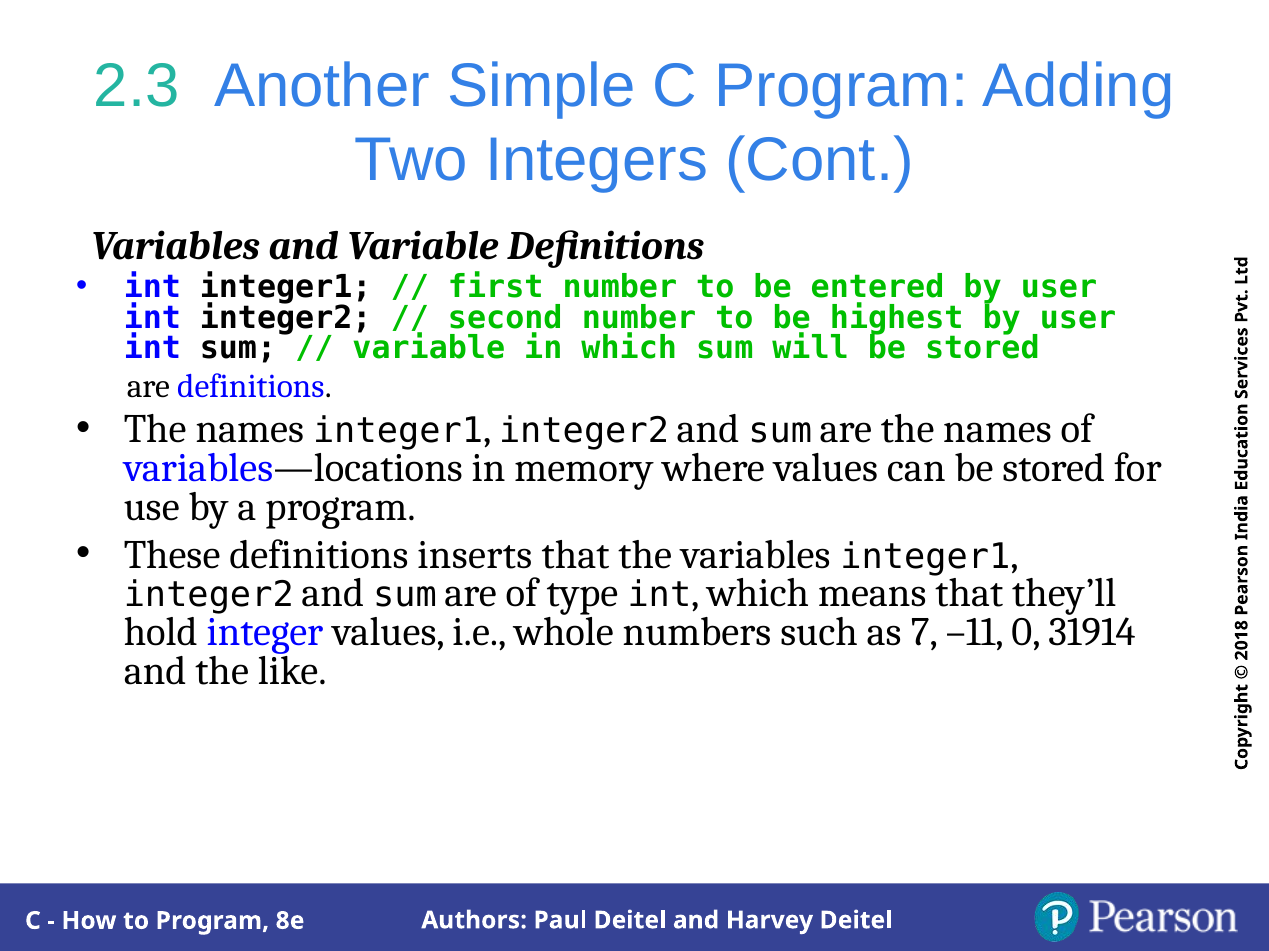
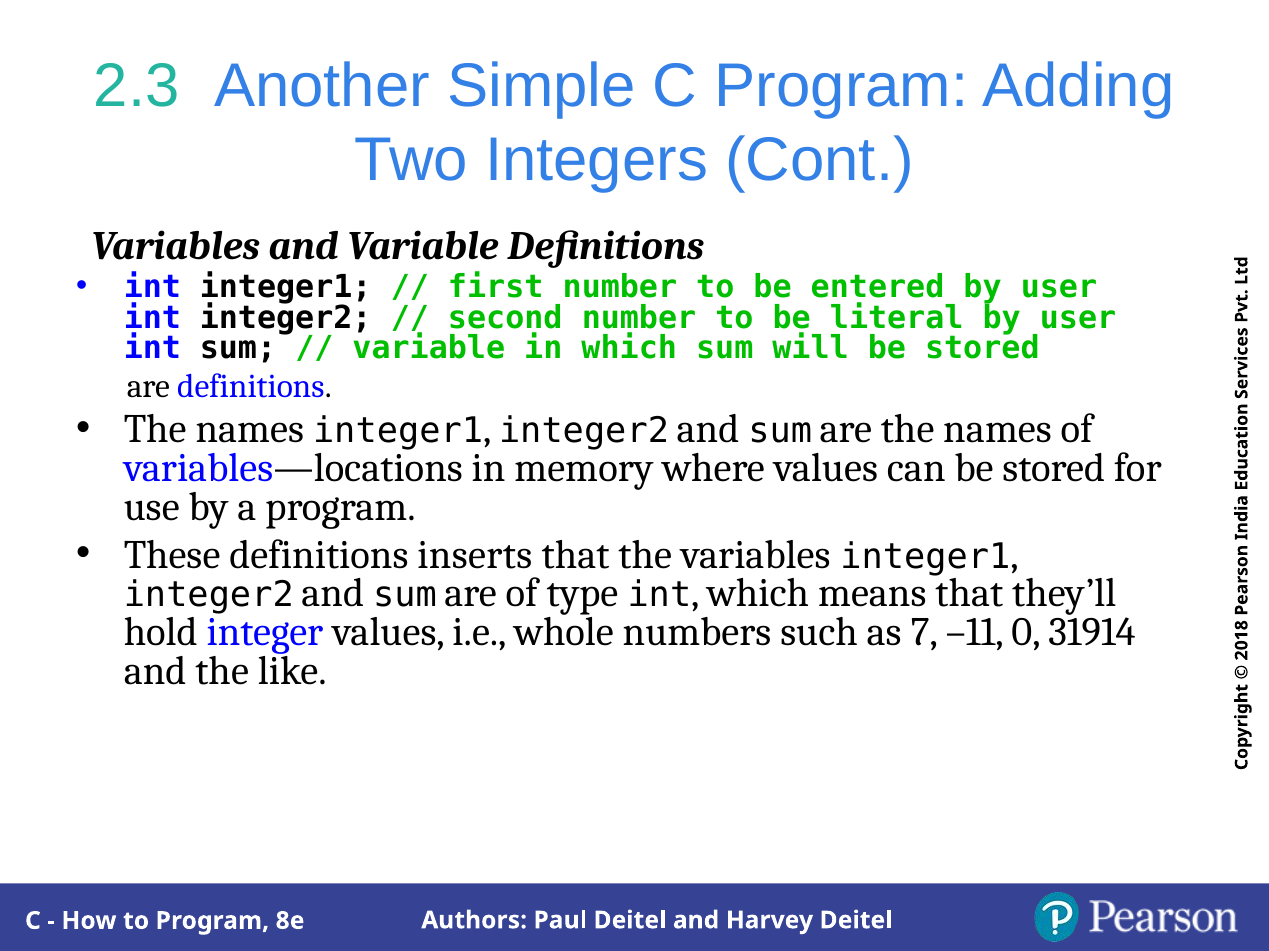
highest: highest -> literal (897, 318)
